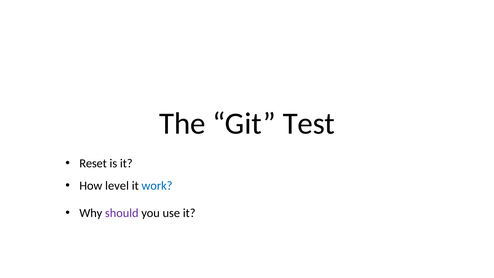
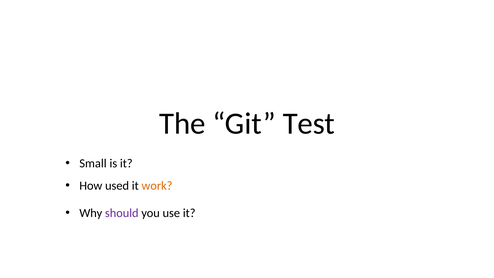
Reset: Reset -> Small (93, 163)
level: level -> used (117, 186)
work colour: blue -> orange (157, 186)
